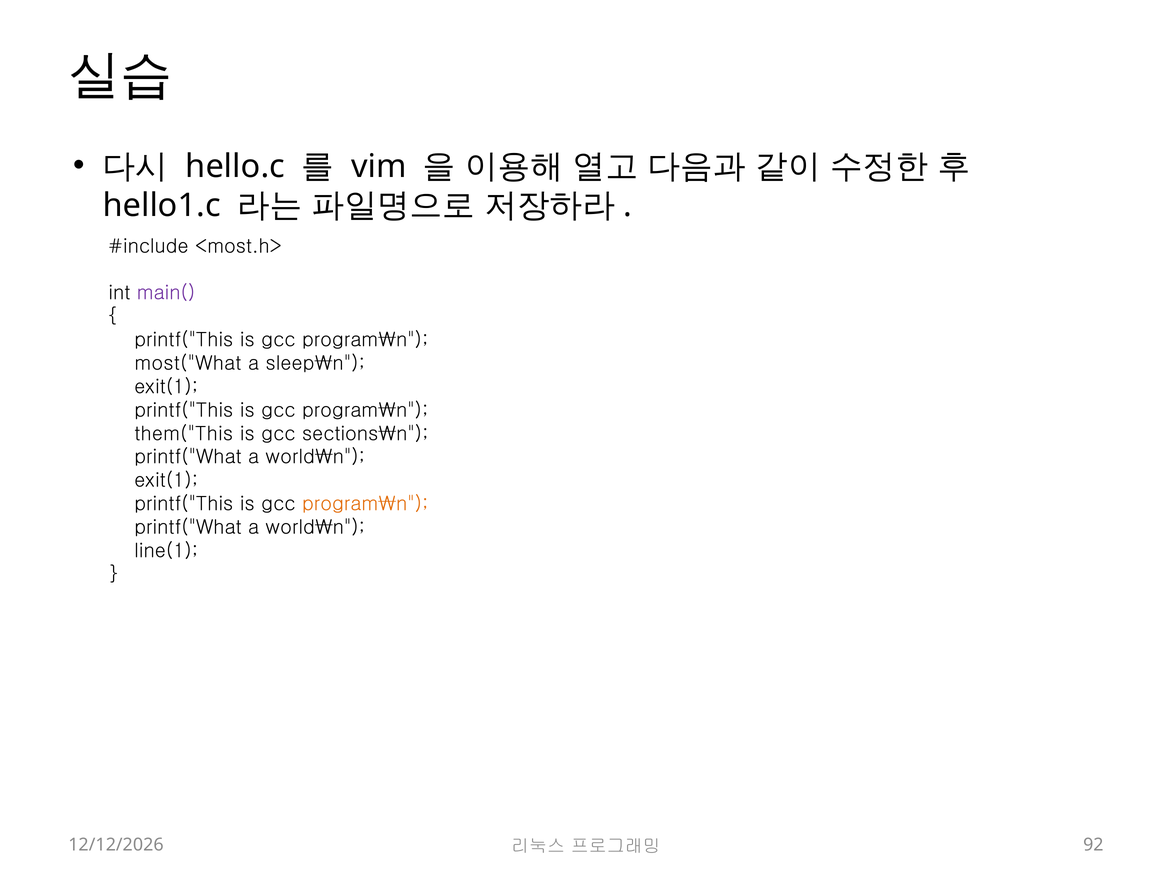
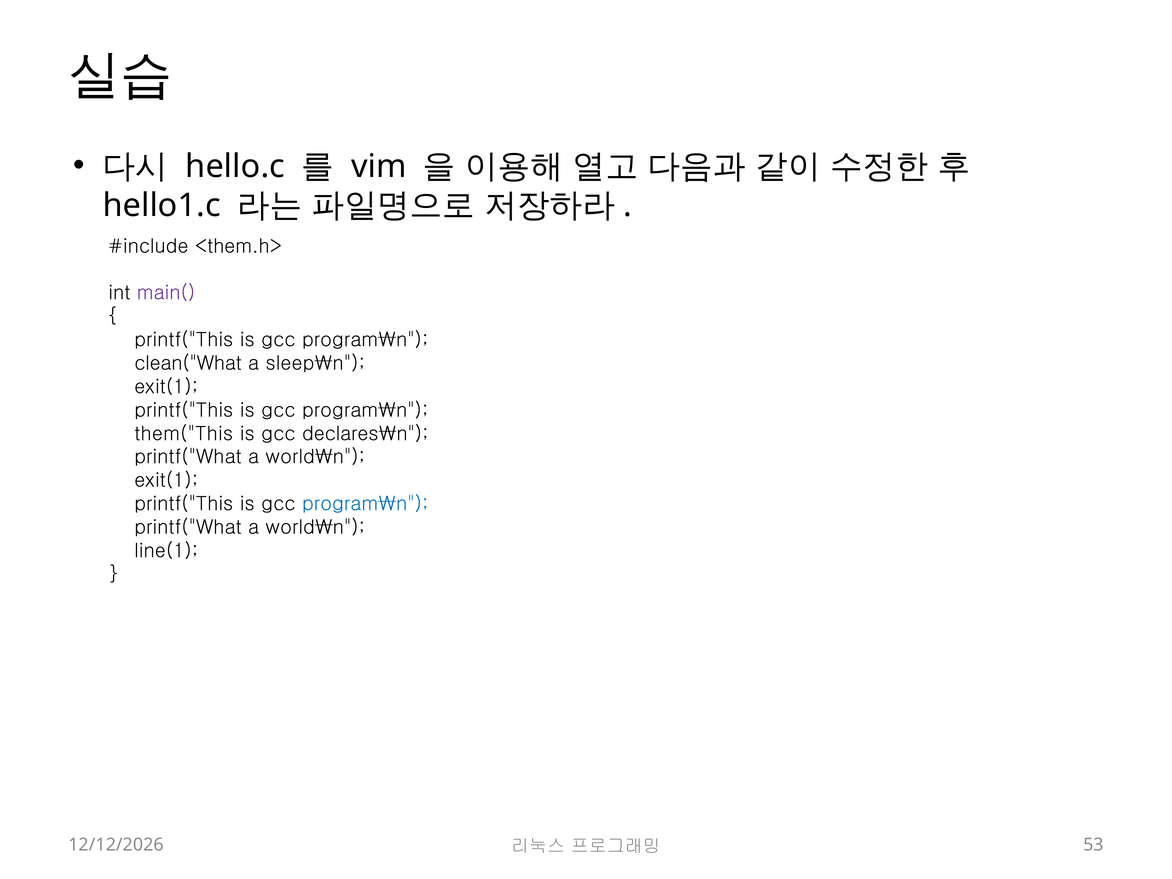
<most.h>: <most.h> -> <them.h> (238, 246)
most("What: most("What -> clean("What (188, 363)
sections\n: sections\n -> declares\n (365, 434)
program\n colour: orange -> blue (365, 504)
92: 92 -> 53 (1093, 845)
